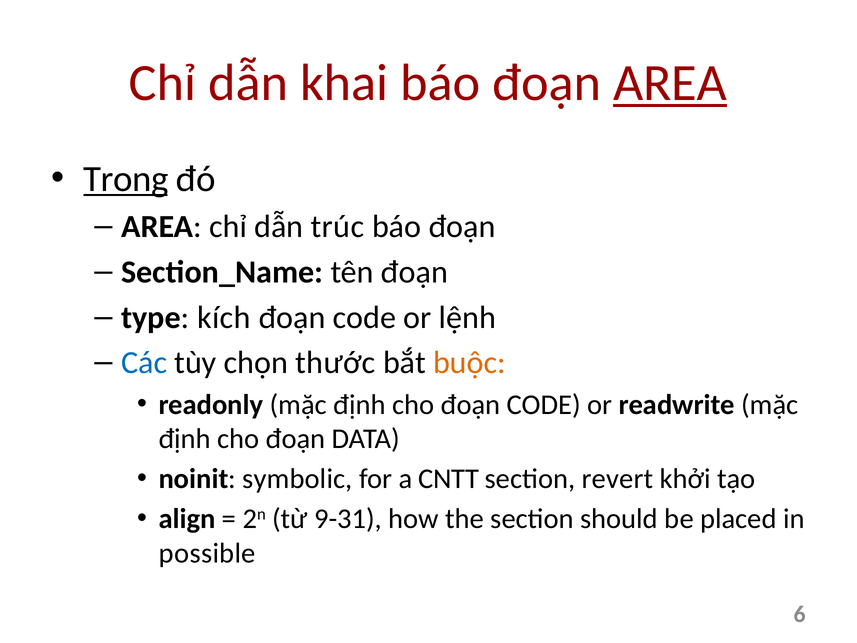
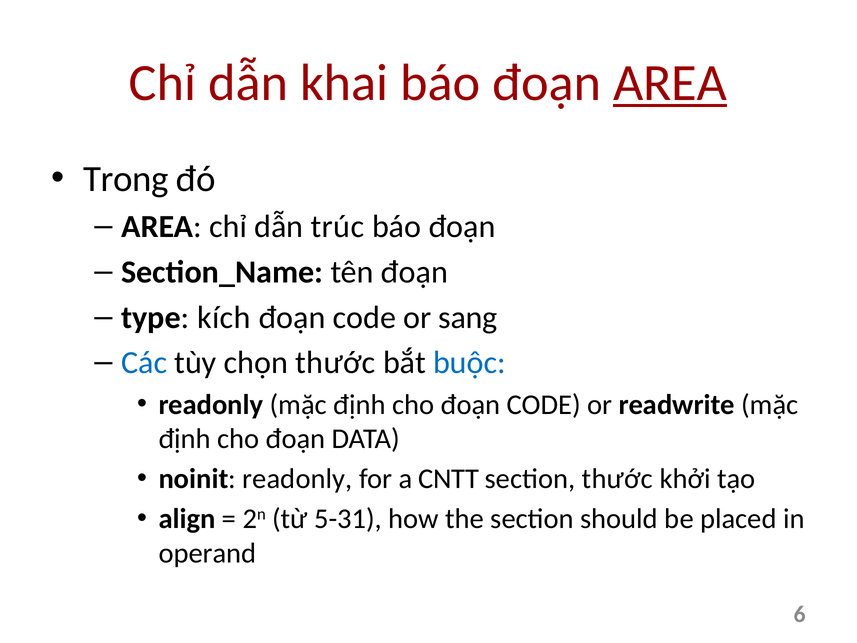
Trong underline: present -> none (126, 179)
lệnh: lệnh -> sang (468, 317)
buộc colour: orange -> blue (469, 363)
noinit symbolic: symbolic -> readonly (297, 479)
section revert: revert -> thước (617, 479)
9-31: 9-31 -> 5-31 (348, 519)
possible: possible -> operand (207, 553)
